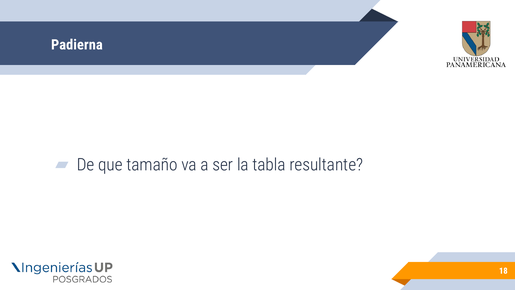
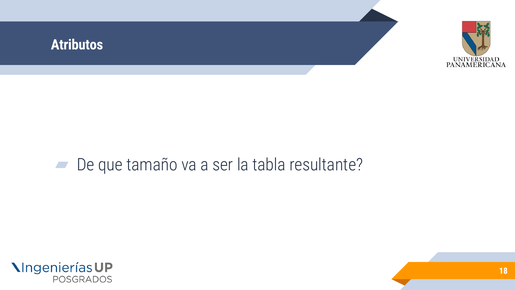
Padierna: Padierna -> Atributos (77, 45)
